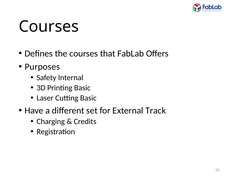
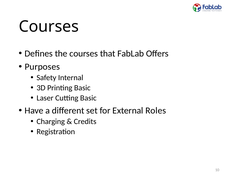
Track: Track -> Roles (156, 111)
